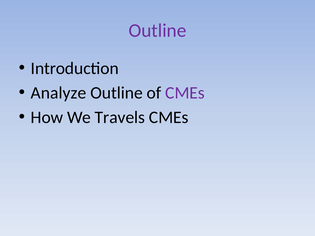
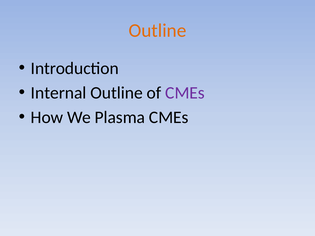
Outline colour: purple -> orange (157, 30)
Analyze: Analyze -> Internal (59, 93)
Travels: Travels -> Plasma (120, 117)
